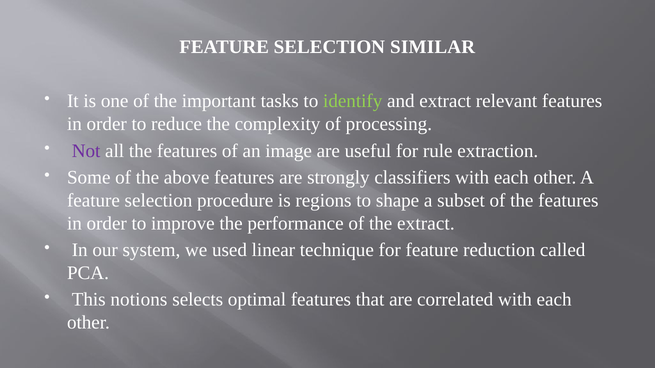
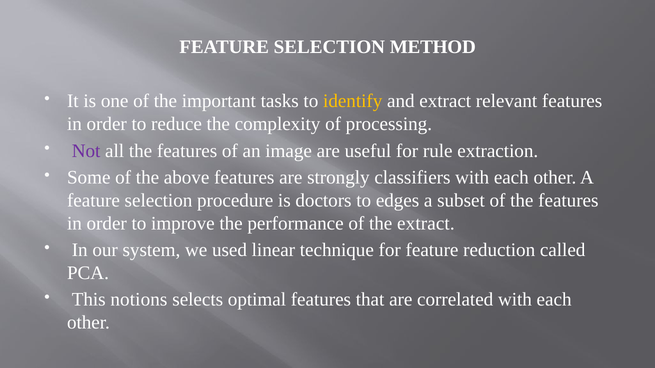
SIMILAR: SIMILAR -> METHOD (433, 47)
identify colour: light green -> yellow (353, 101)
regions: regions -> doctors (323, 201)
shape: shape -> edges (398, 201)
